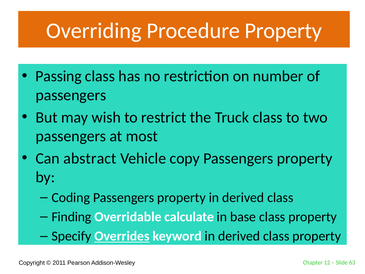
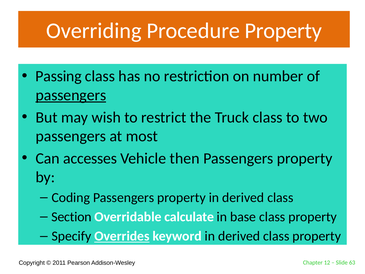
passengers underline: none -> present (71, 95)
abstract: abstract -> accesses (90, 158)
copy: copy -> then (185, 158)
Finding: Finding -> Section (71, 217)
